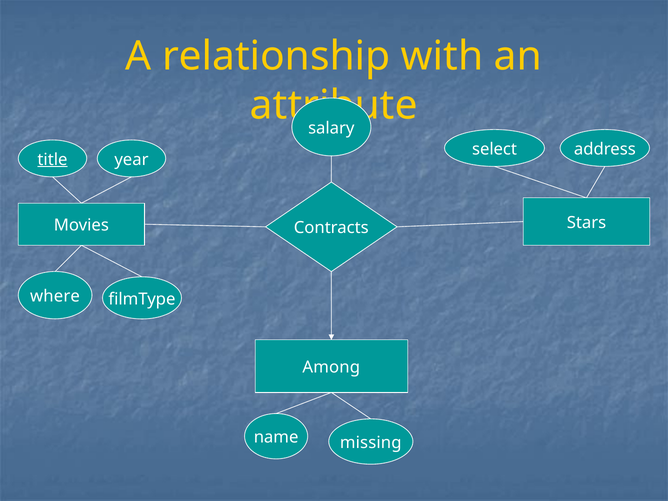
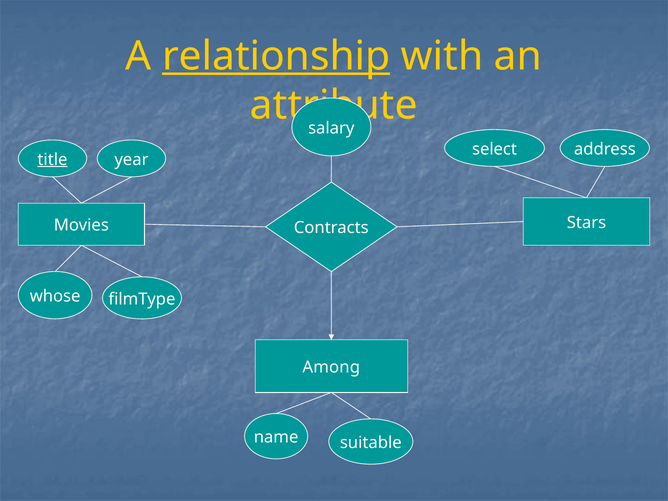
relationship underline: none -> present (276, 56)
where: where -> whose (55, 296)
missing: missing -> suitable (371, 443)
